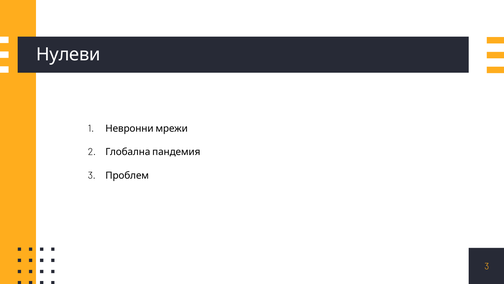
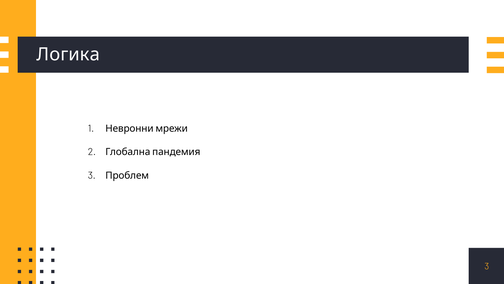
Нулеви: Нулеви -> Логика (68, 54)
